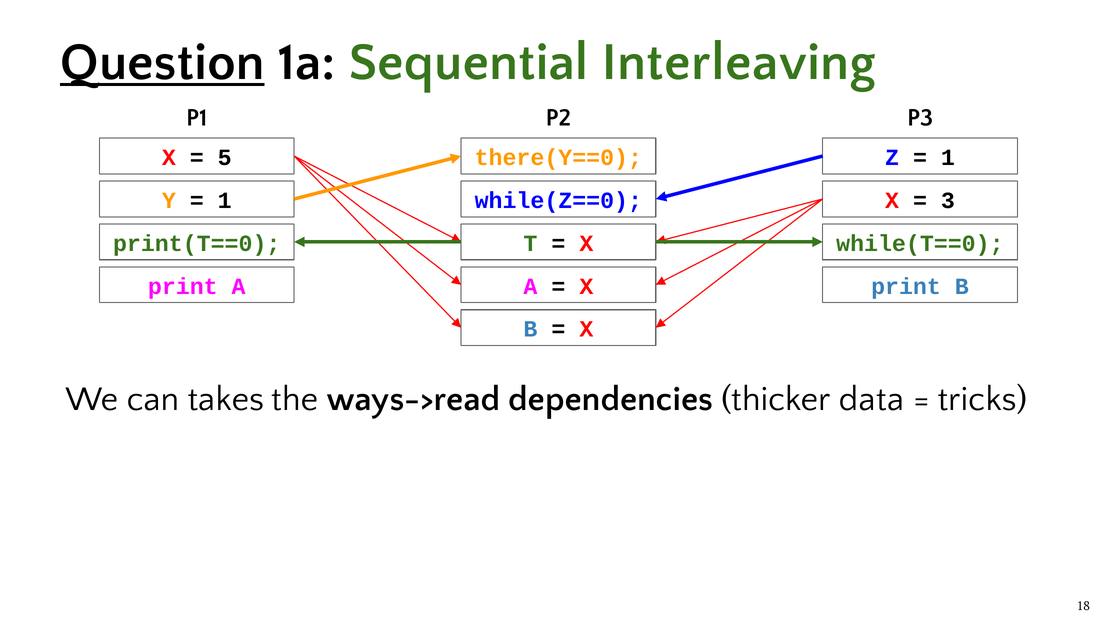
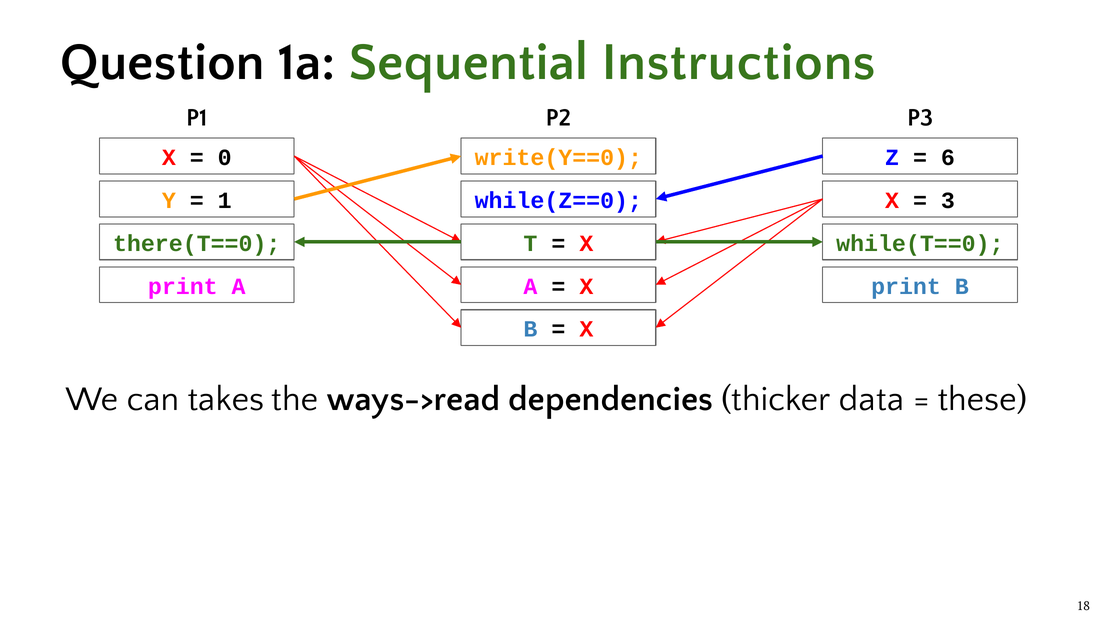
Question underline: present -> none (162, 62)
Interleaving: Interleaving -> Instructions (739, 62)
5: 5 -> 0 (225, 158)
there(Y==0: there(Y==0 -> write(Y==0 (558, 158)
1: 1 -> 6 (948, 158)
print(T==0: print(T==0 -> there(T==0 (197, 244)
tricks: tricks -> these (983, 399)
